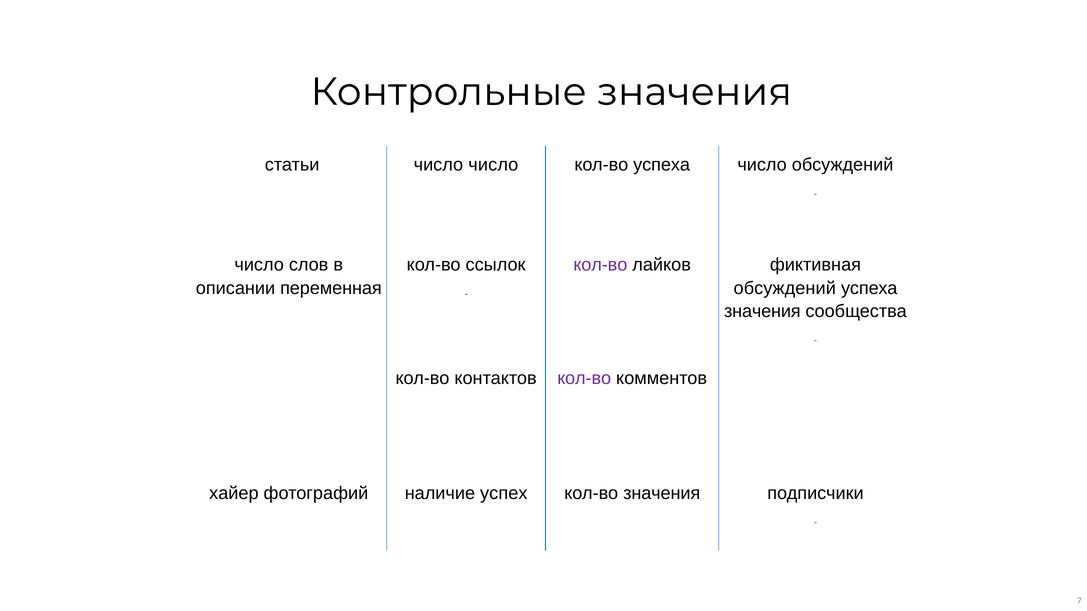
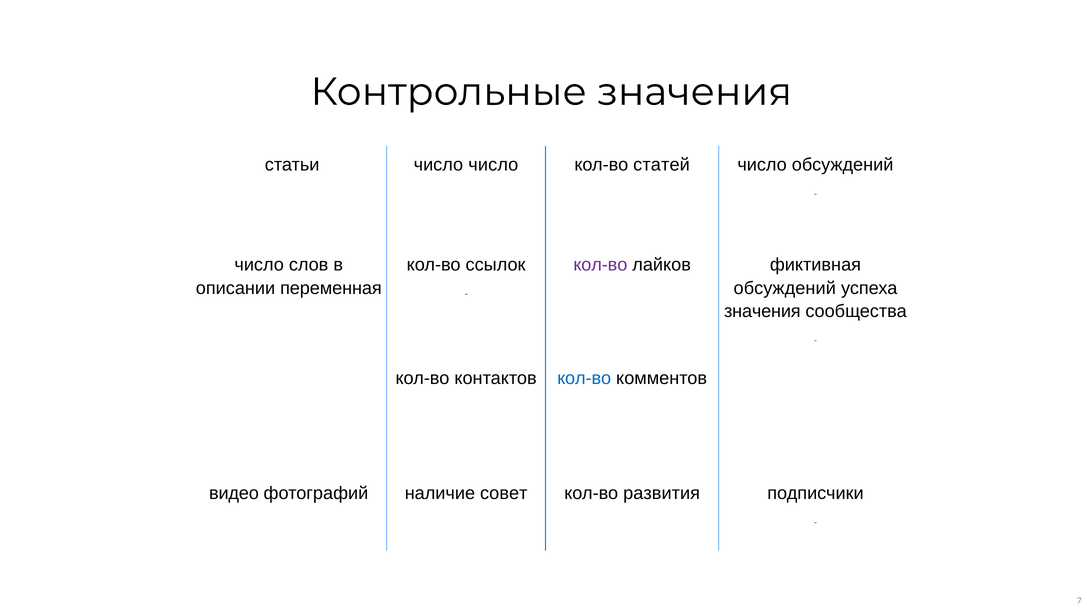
кол-во успеха: успеха -> статей (662, 165)
кол-во colour: purple -> blue (584, 379)
хайер: хайер -> видео (234, 494)
успех: успех -> совет (504, 494)
кол-во значения: значения -> развития (662, 494)
